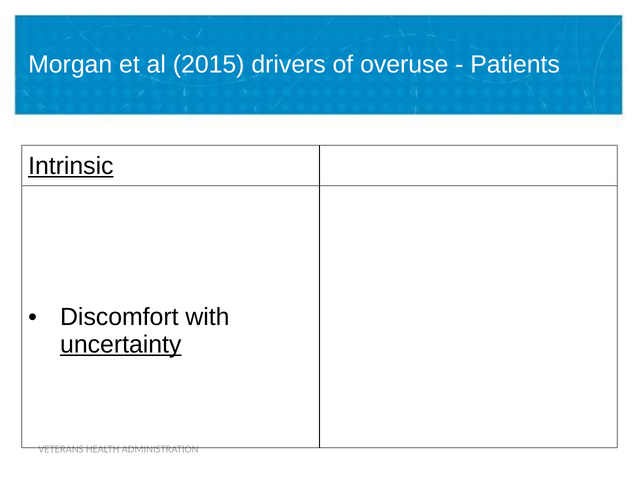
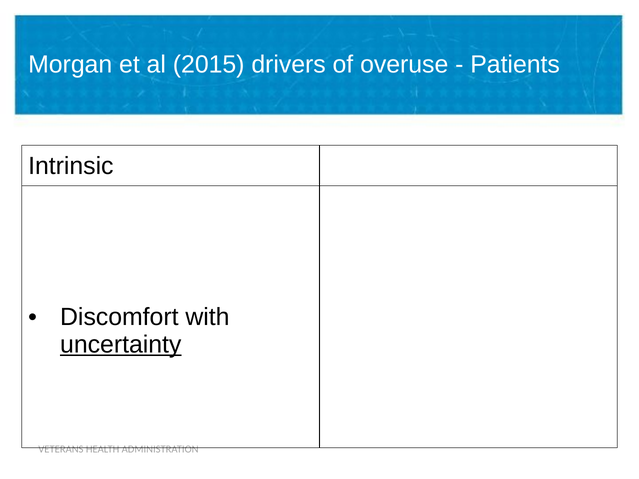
Intrinsic underline: present -> none (71, 166)
